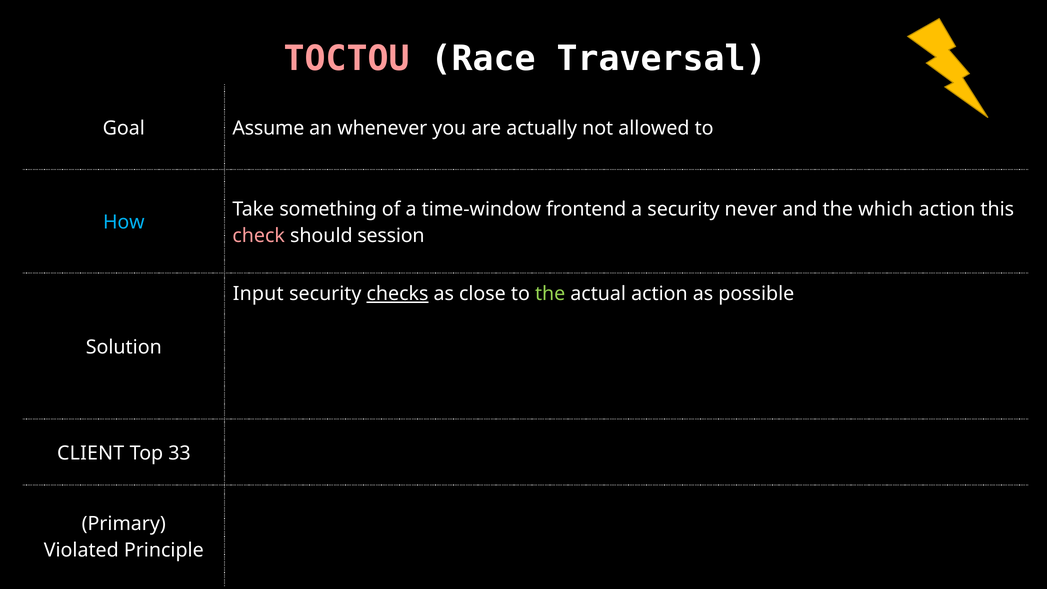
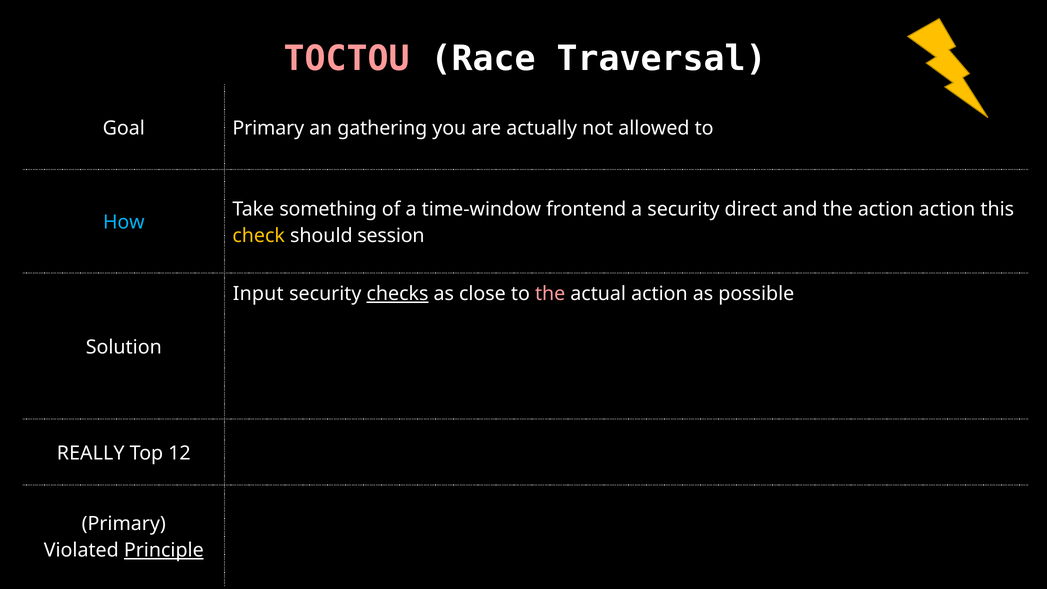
Goal Assume: Assume -> Primary (268, 128)
whenever: whenever -> gathering (382, 128)
never: never -> direct (751, 209)
the which: which -> action (886, 209)
check colour: pink -> yellow (259, 236)
the colour: light green -> pink (550, 294)
CLIENT: CLIENT -> REALLY (91, 453)
33: 33 -> 12 (180, 453)
Principle underline: none -> present (164, 550)
